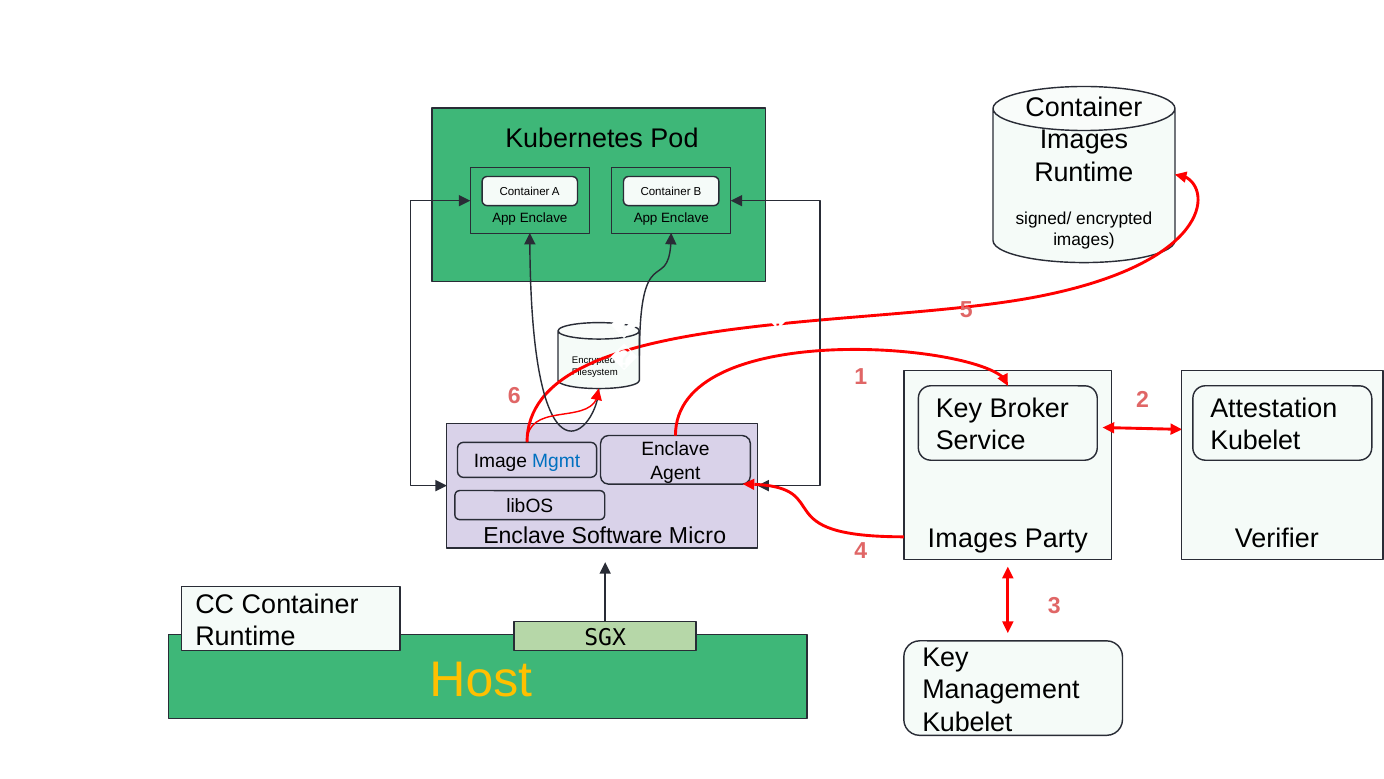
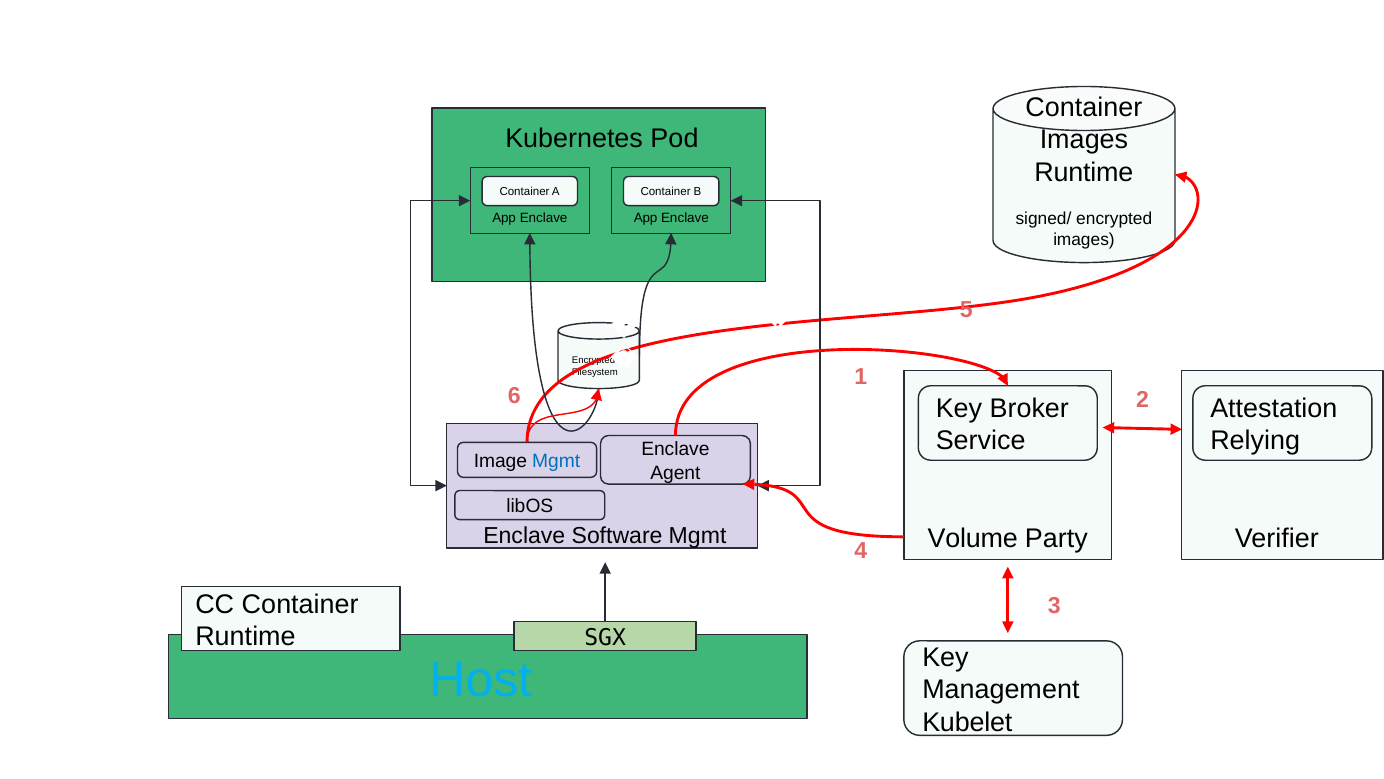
Kubelet: Kubelet -> Relying (1255, 441)
Software Micro: Micro -> Mgmt (698, 536)
Images: Images -> Volume (973, 538)
Host colour: yellow -> light blue (481, 679)
